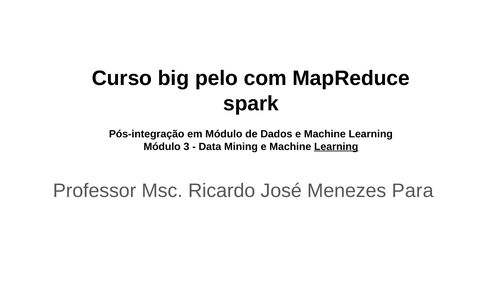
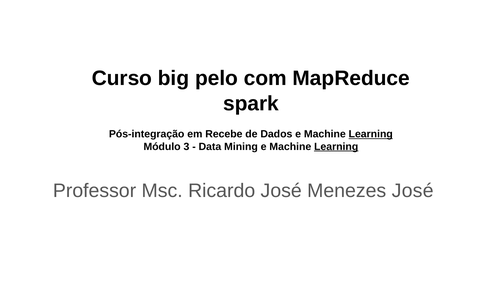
em Módulo: Módulo -> Recebe (224, 134)
Learning underline: none -> present (371, 134)
Menezes Para: Para -> José (413, 191)
